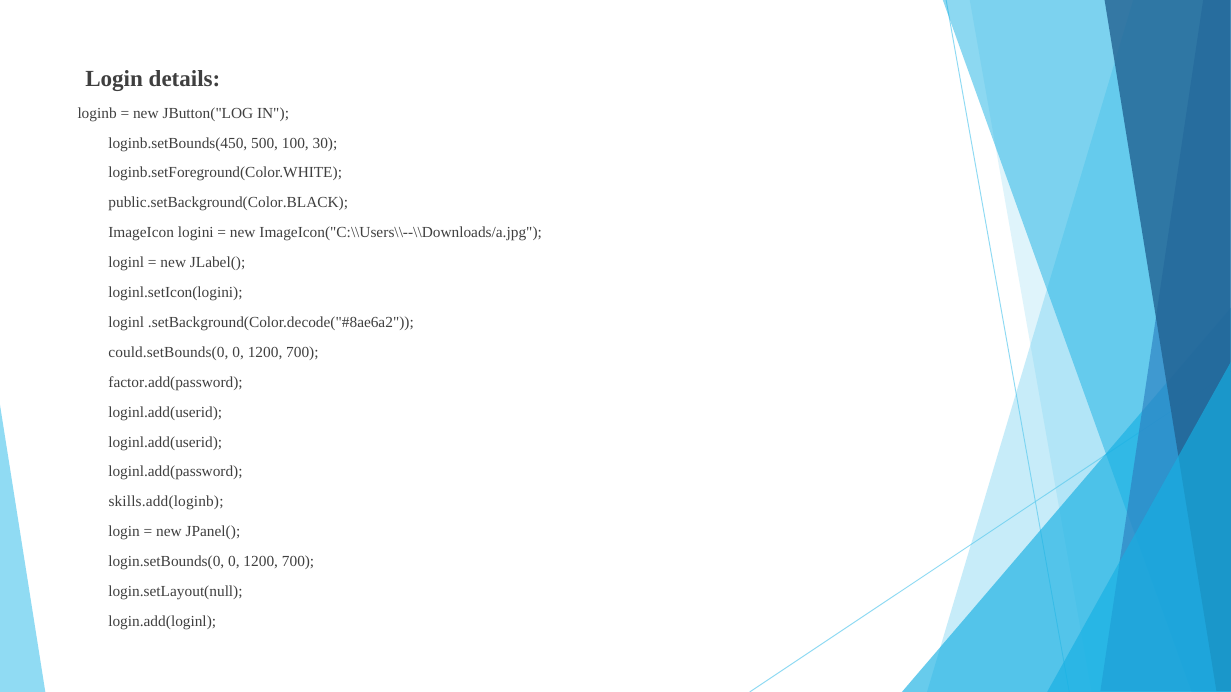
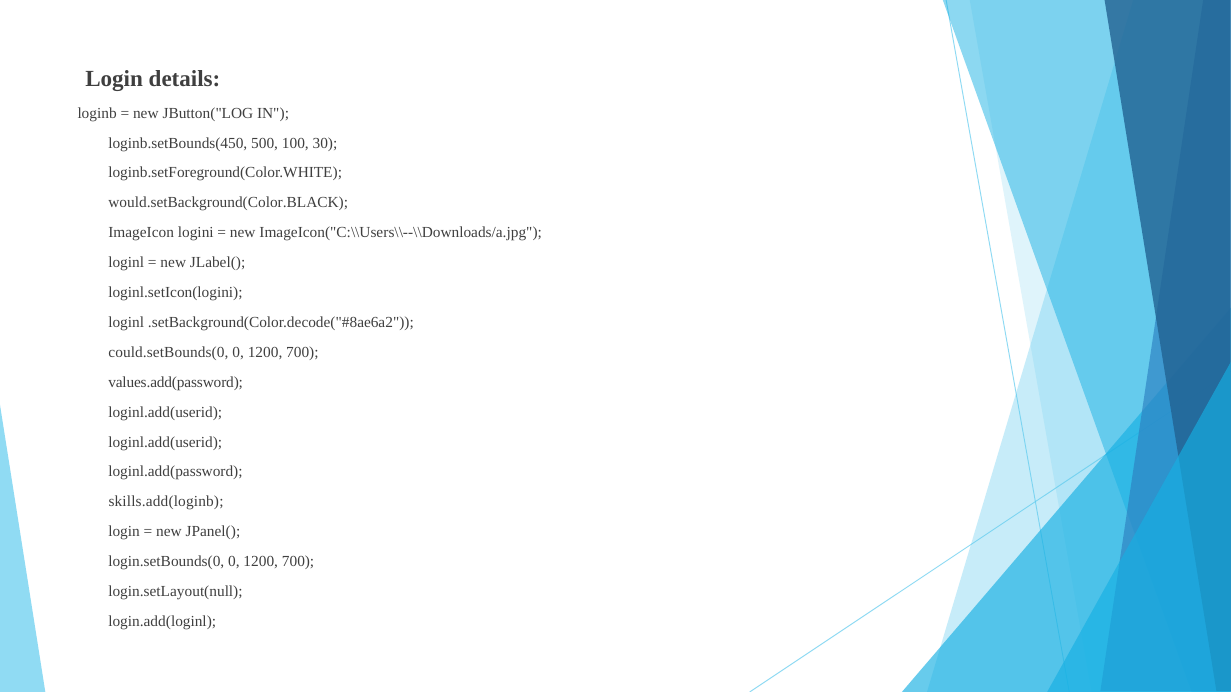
public.setBackground(Color.BLACK: public.setBackground(Color.BLACK -> would.setBackground(Color.BLACK (228, 203)
factor.add(password: factor.add(password -> values.add(password (176, 382)
